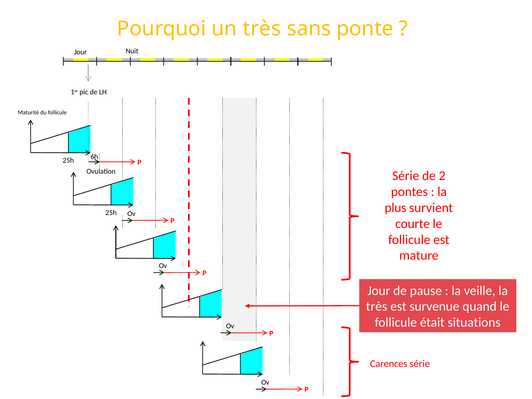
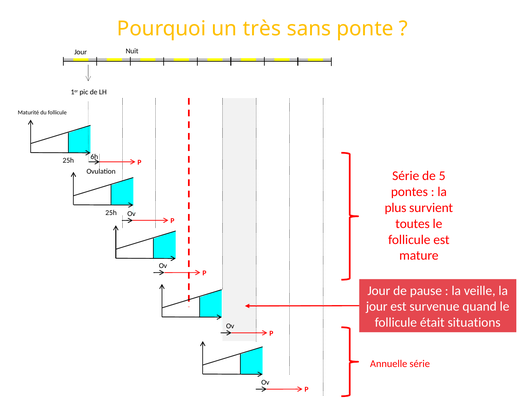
2: 2 -> 5 (442, 176)
courte: courte -> toutes (413, 224)
très: très -> jour (377, 307)
Carences: Carences -> Annuelle (389, 364)
